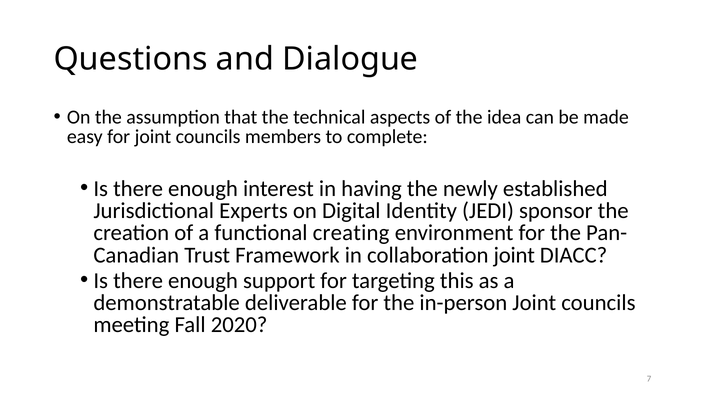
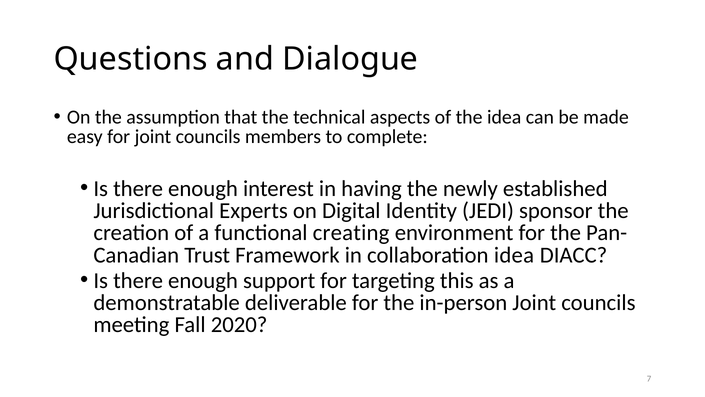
collaboration joint: joint -> idea (514, 255)
